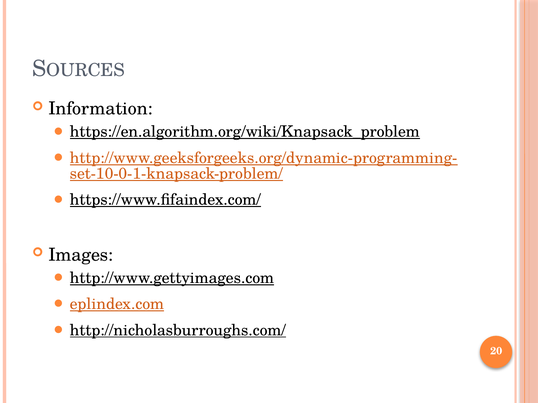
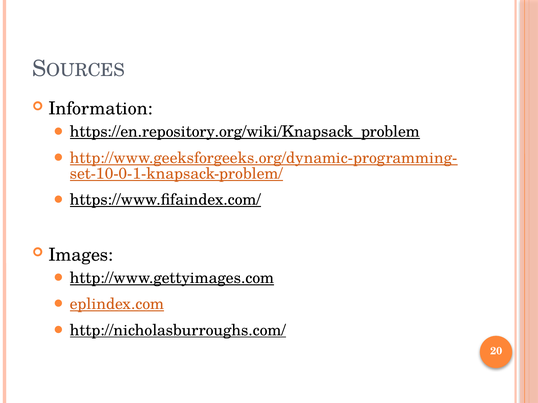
https://en.algorithm.org/wiki/Knapsack_problem: https://en.algorithm.org/wiki/Knapsack_problem -> https://en.repository.org/wiki/Knapsack_problem (245, 132)
